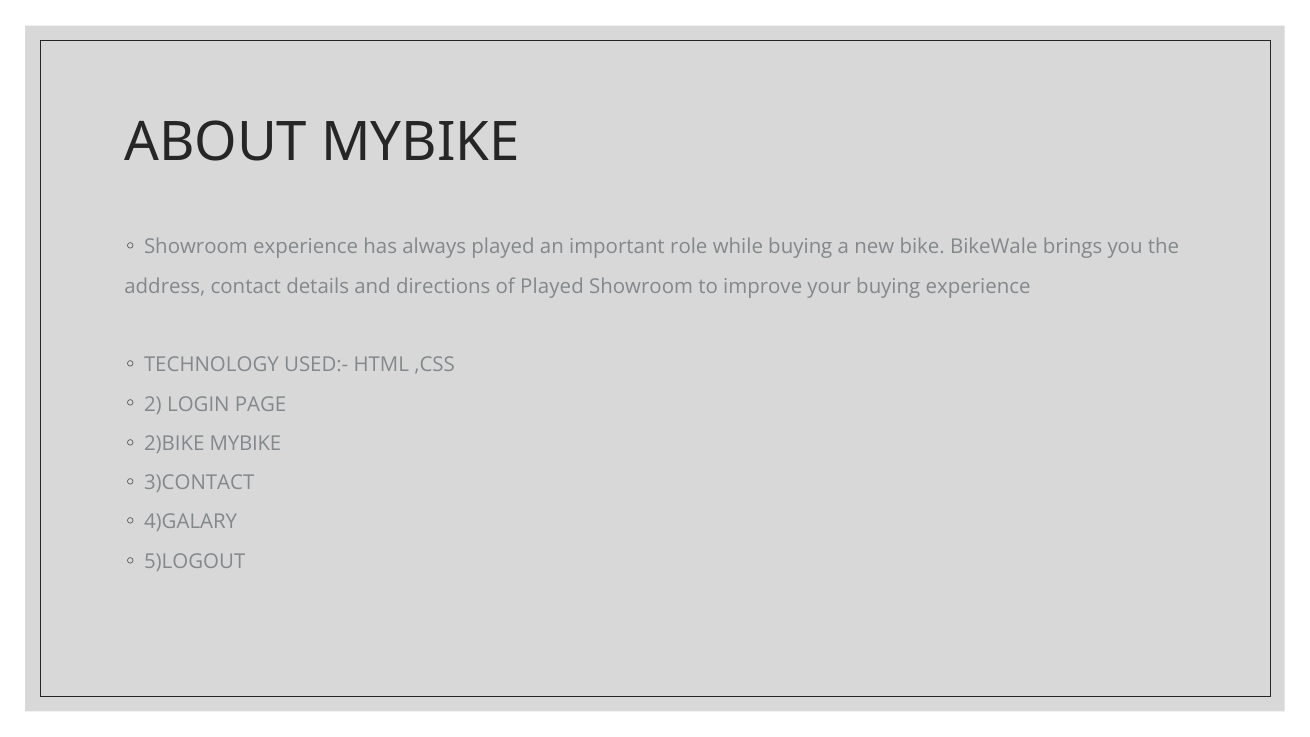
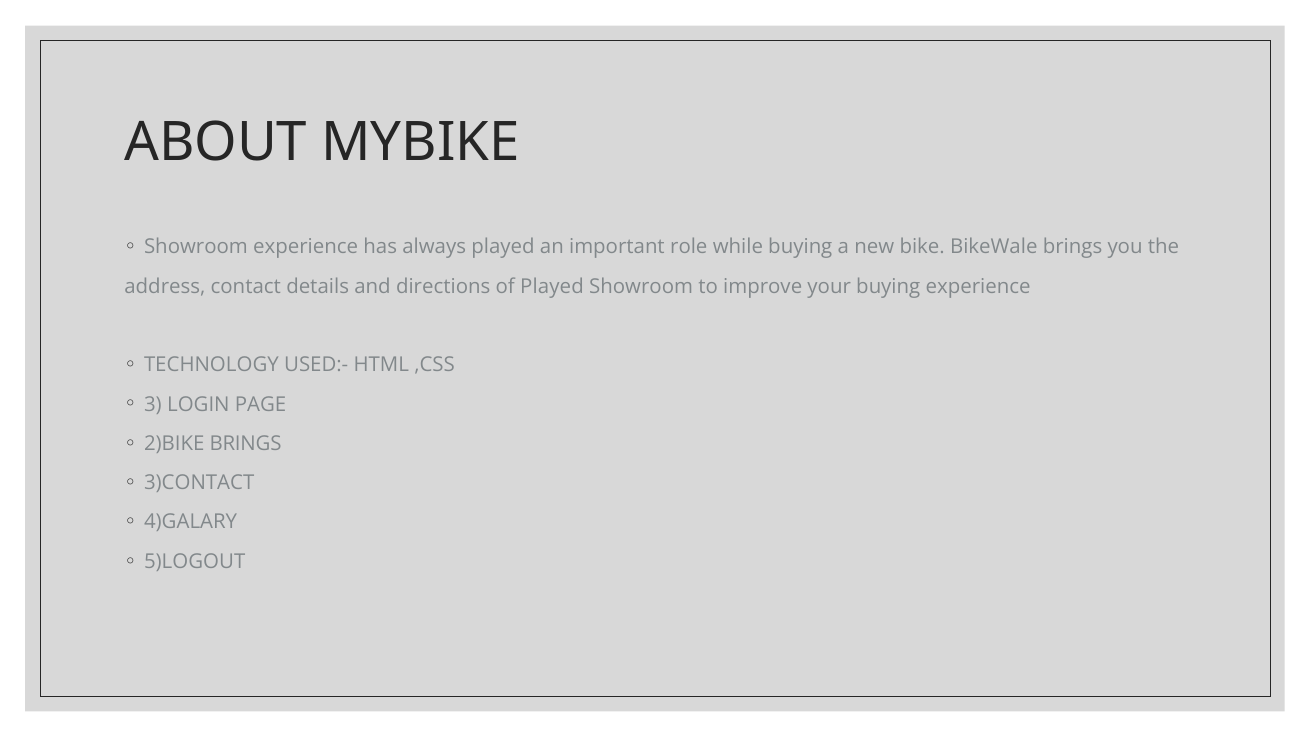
2: 2 -> 3 (153, 404)
2)BIKE MYBIKE: MYBIKE -> BRINGS (246, 444)
